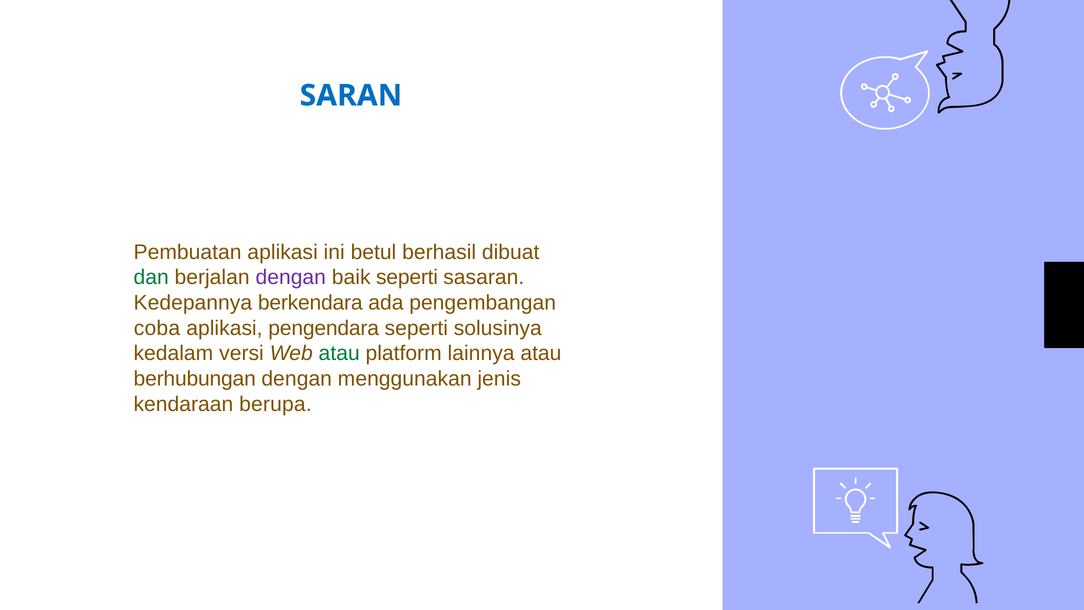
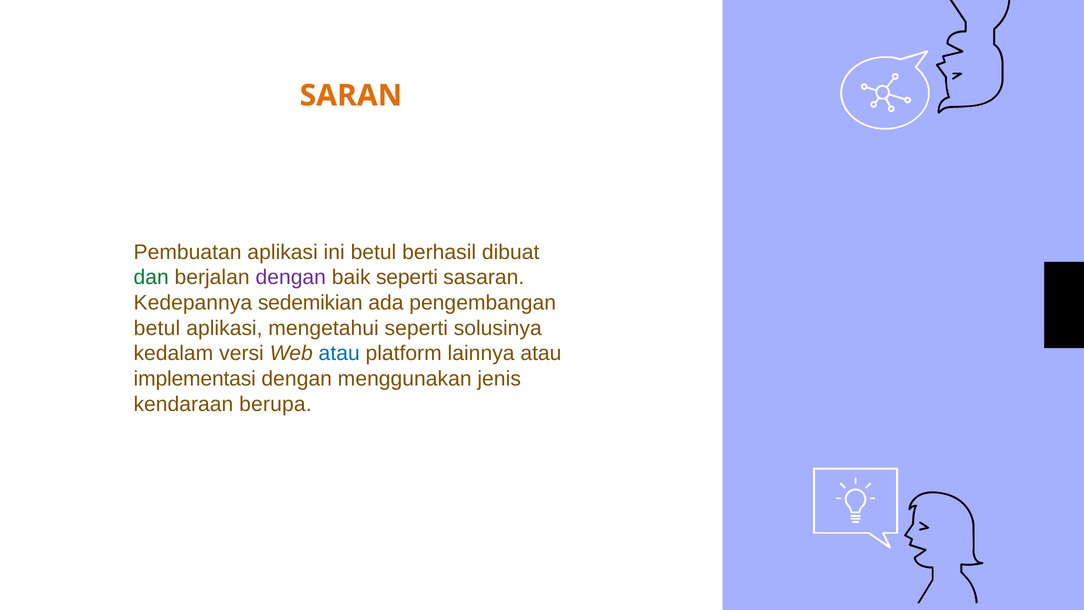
SARAN colour: blue -> orange (351, 96)
berkendara: berkendara -> sedemikian (310, 303)
coba: coba -> betul (157, 328)
pengendara: pengendara -> mengetahui (324, 328)
atau colour: green -> blue (339, 353)
berhubungan: berhubungan -> implementasi (195, 379)
